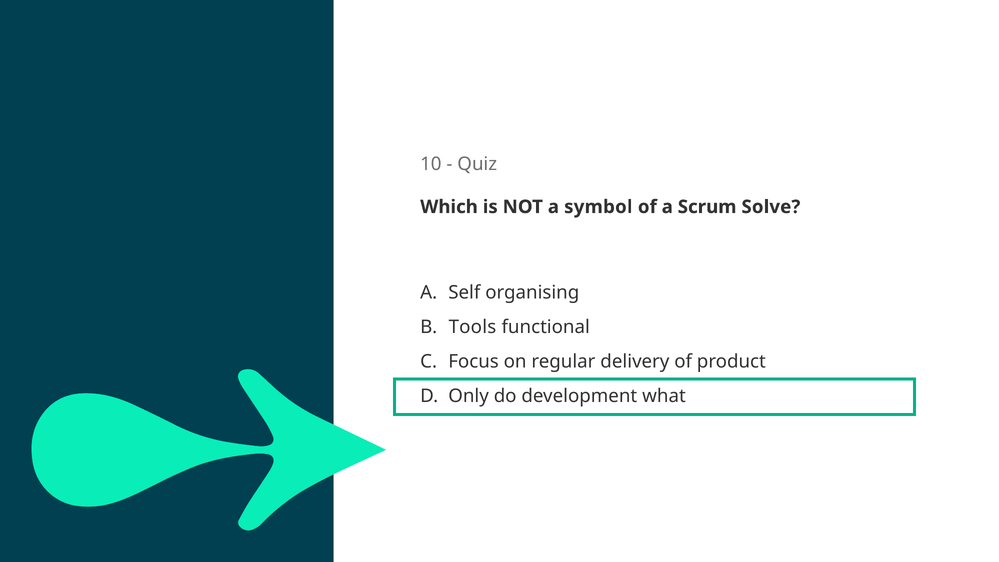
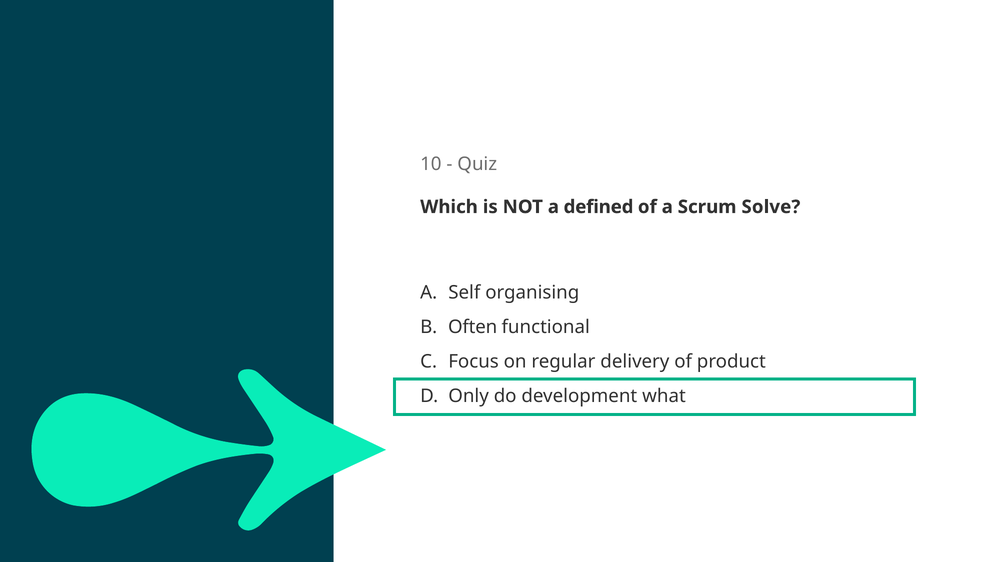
symbol: symbol -> defined (599, 207)
Tools: Tools -> Often (473, 327)
